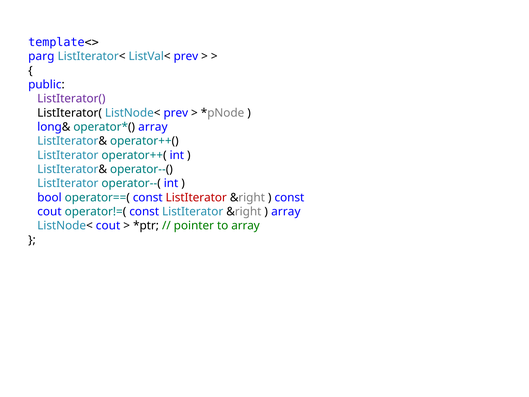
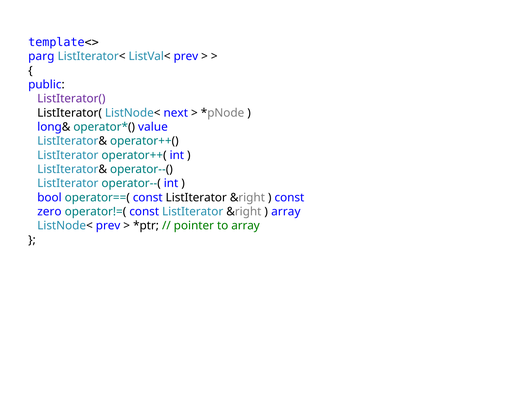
ListNode< prev: prev -> next (176, 113)
array: array -> value (153, 127)
ListIterator colour: red -> black (196, 197)
cout: cout -> zero (49, 211)
ListNode< cout: cout -> prev (108, 226)
